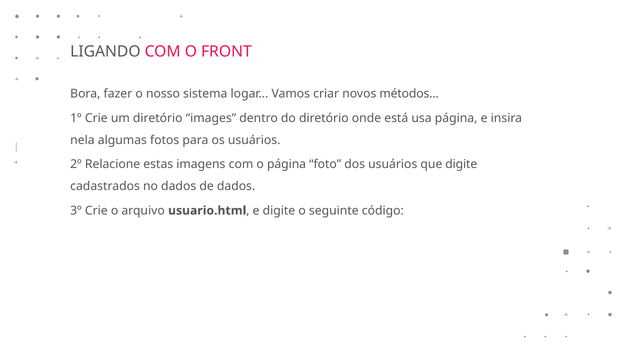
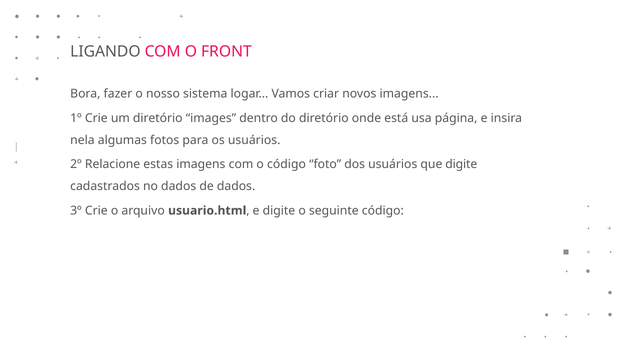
novos métodos: métodos -> imagens (409, 94)
o página: página -> código (286, 165)
